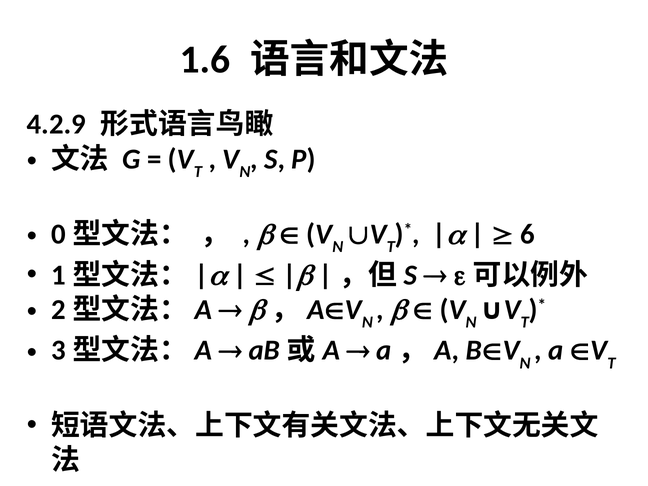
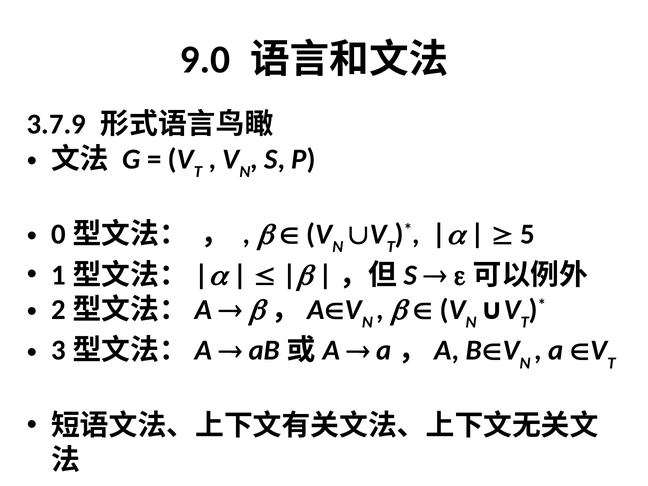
1.6: 1.6 -> 9.0 (205, 59)
4.2.9: 4.2.9 -> 3.7.9 (56, 124)
6: 6 -> 5 (528, 234)
